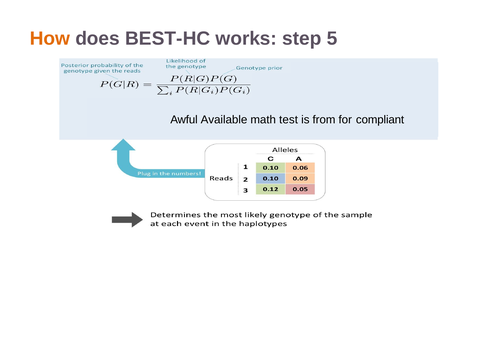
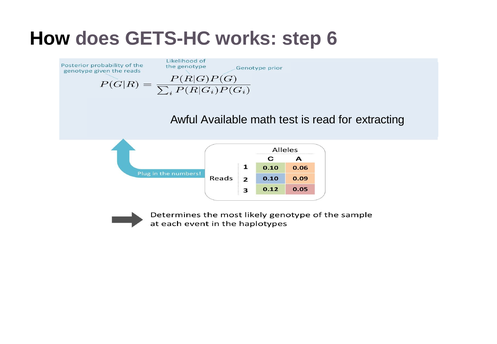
How colour: orange -> black (50, 39)
BEST-HC: BEST-HC -> GETS-HC (168, 39)
5: 5 -> 6 (332, 39)
from: from -> read (324, 120)
compliant: compliant -> extracting (380, 120)
